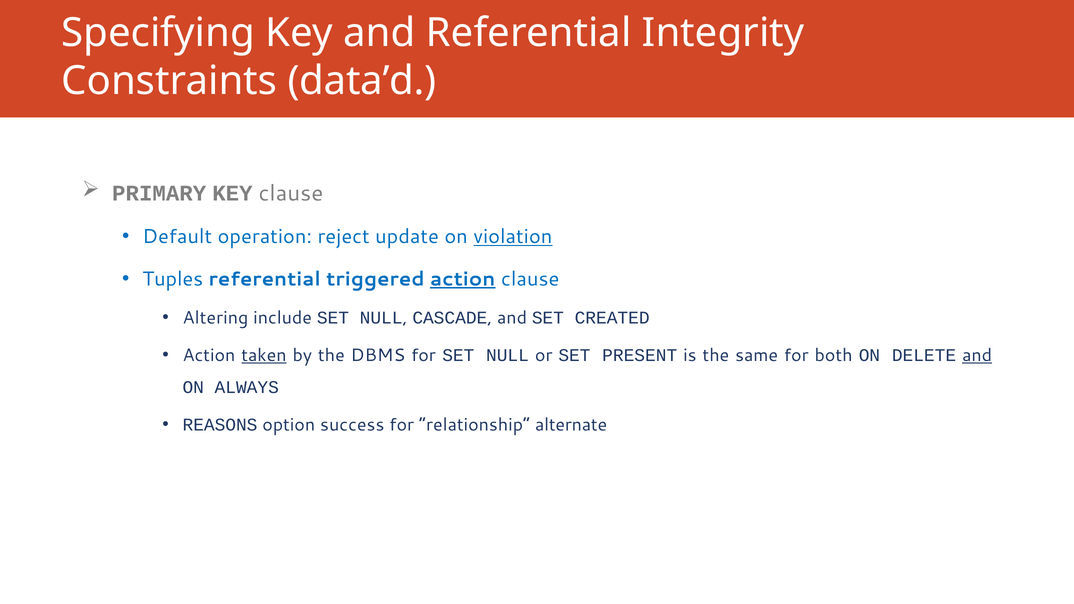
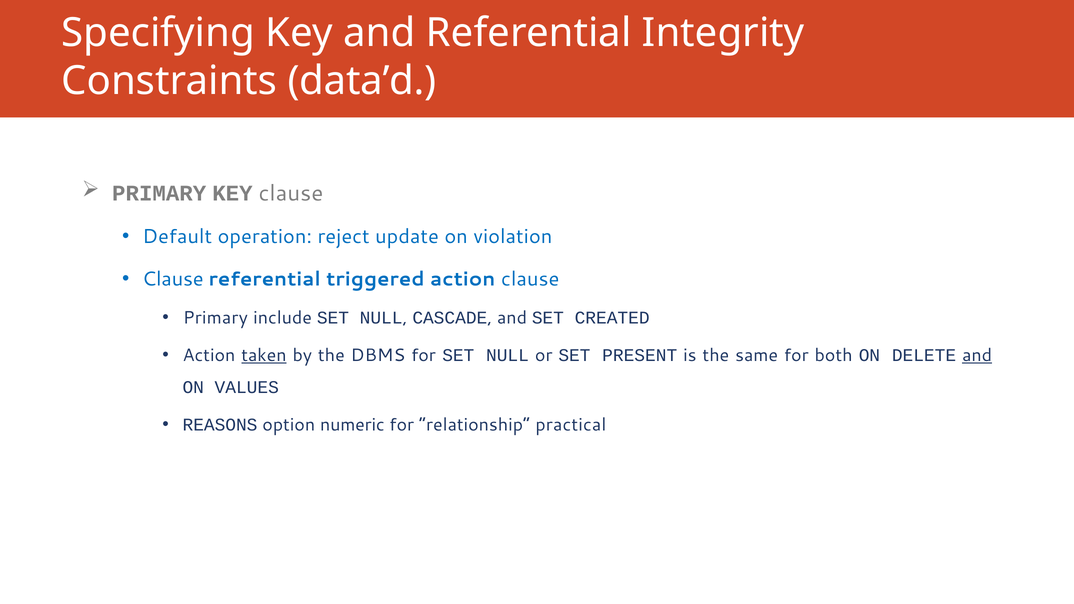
violation underline: present -> none (513, 237)
Tuples: Tuples -> Clause (173, 279)
action underline: present -> none (463, 279)
Altering: Altering -> Primary (215, 318)
ALWAYS: ALWAYS -> VALUES (247, 388)
success: success -> numeric (352, 425)
alternate: alternate -> practical (571, 425)
